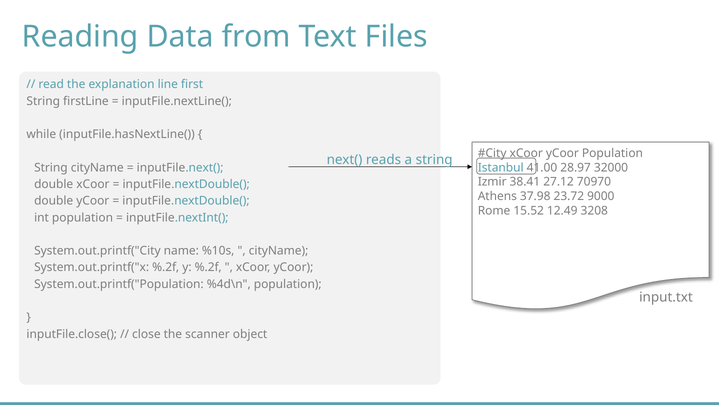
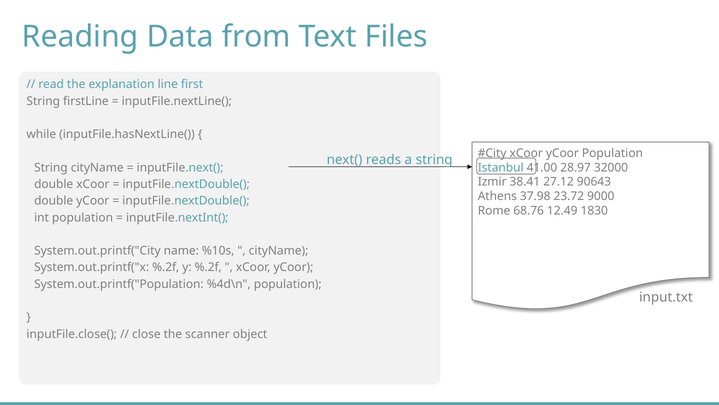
70970: 70970 -> 90643 (594, 182)
15.52: 15.52 -> 68.76 (529, 210)
3208: 3208 -> 1830 (594, 210)
